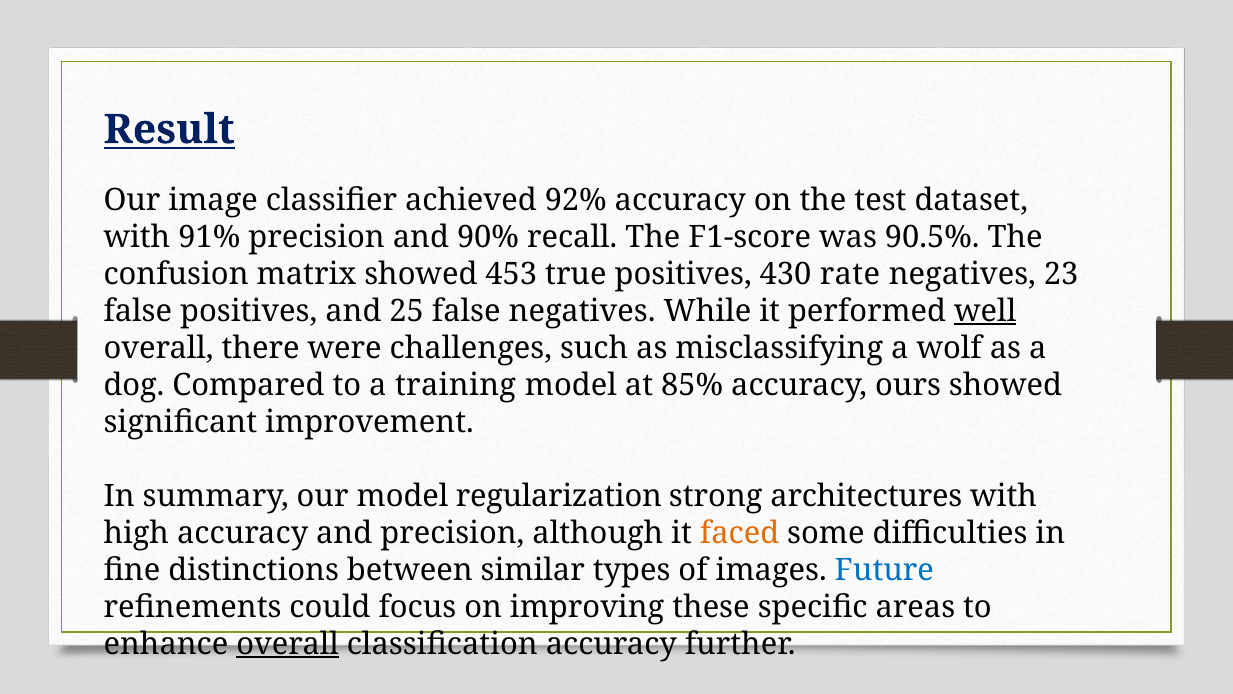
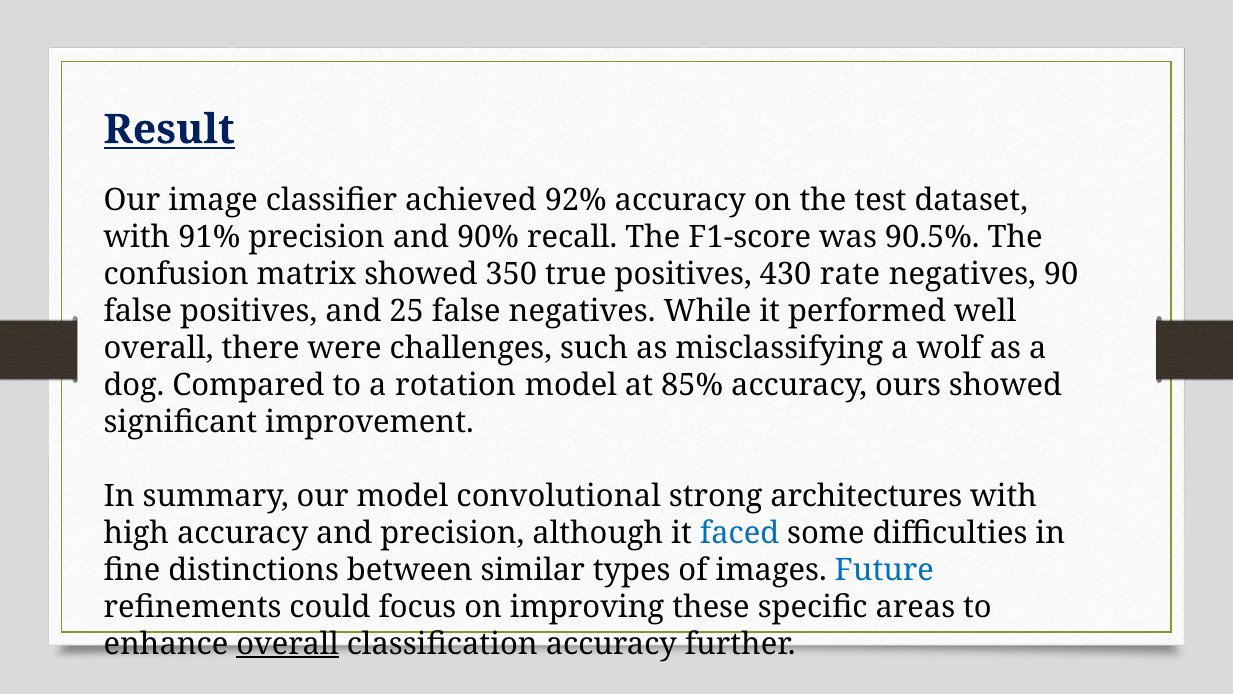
453: 453 -> 350 (511, 274)
23: 23 -> 90 (1061, 274)
well underline: present -> none (985, 311)
training: training -> rotation (456, 385)
regularization: regularization -> convolutional (559, 496)
faced colour: orange -> blue (740, 533)
